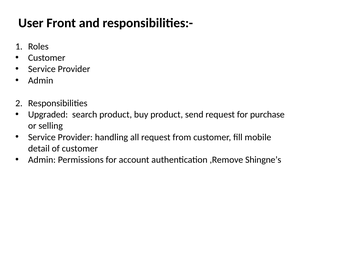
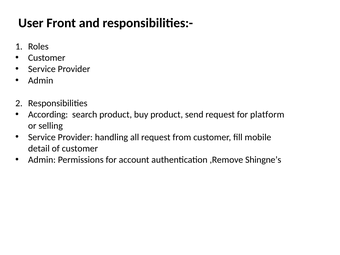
Upgraded: Upgraded -> According (48, 114)
purchase: purchase -> platform (267, 114)
